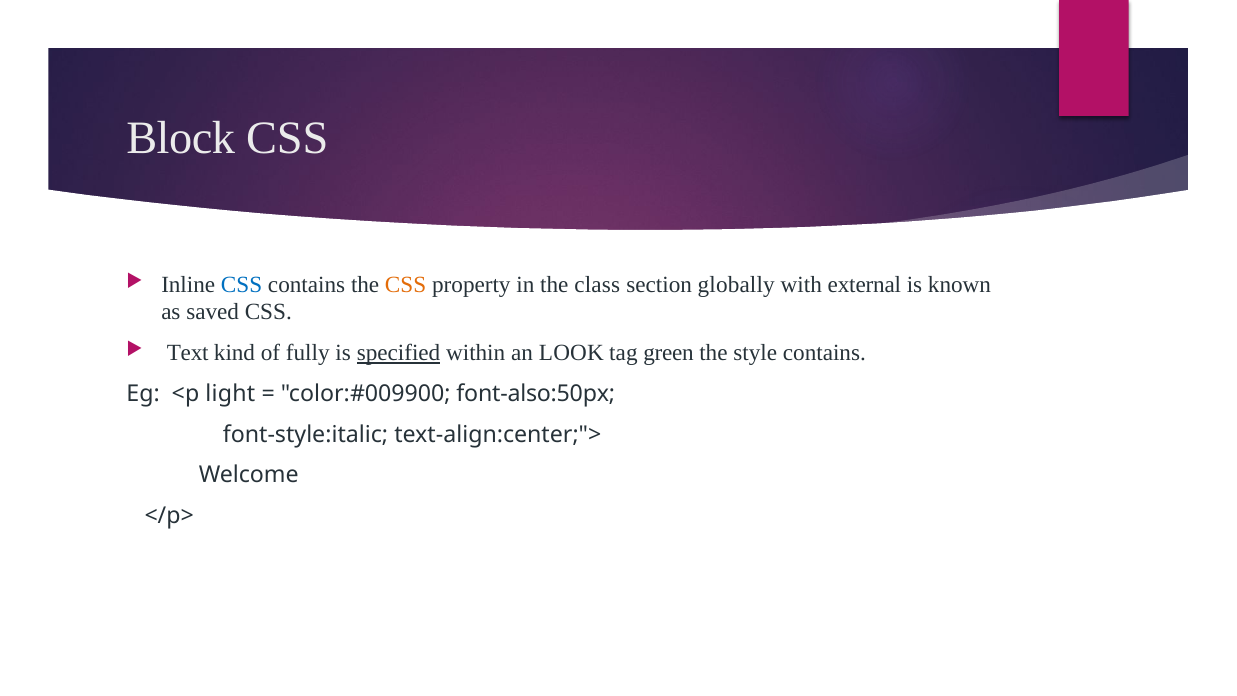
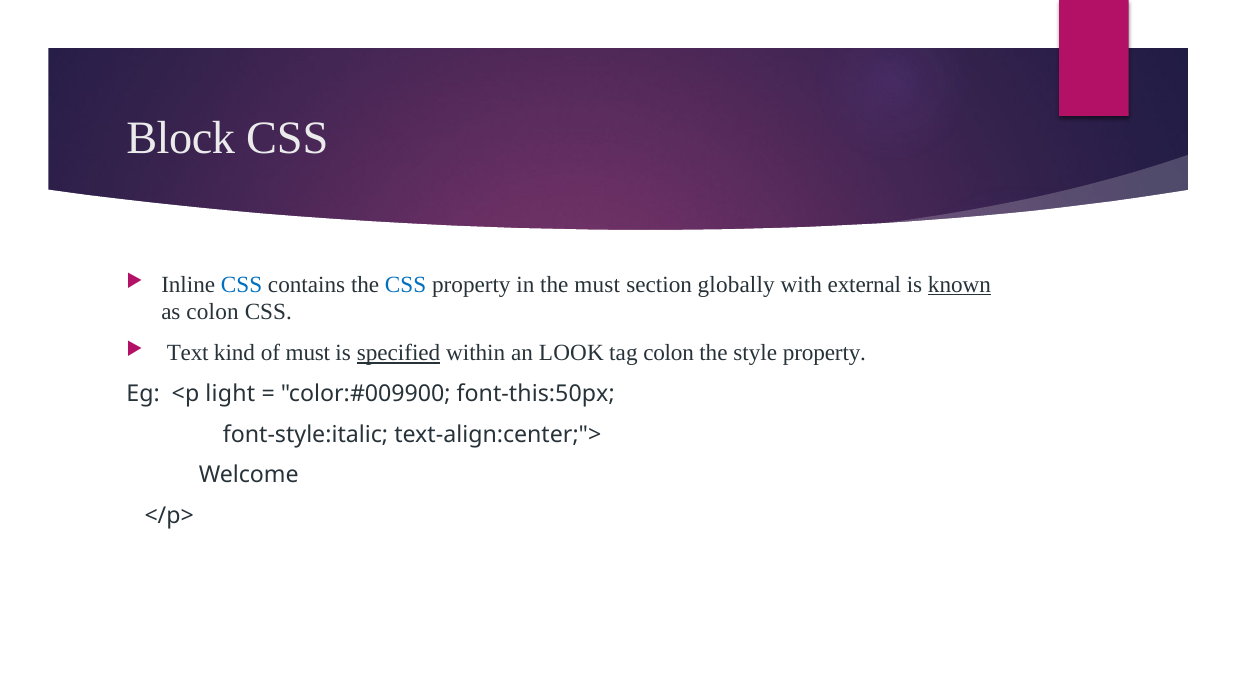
CSS colour: orange -> blue (406, 284)
the class: class -> must (597, 284)
known underline: none -> present (960, 284)
as saved: saved -> colon (213, 312)
of fully: fully -> must (308, 353)
tag green: green -> colon (669, 353)
style contains: contains -> property (824, 353)
font-also:50px: font-also:50px -> font-this:50px (536, 394)
